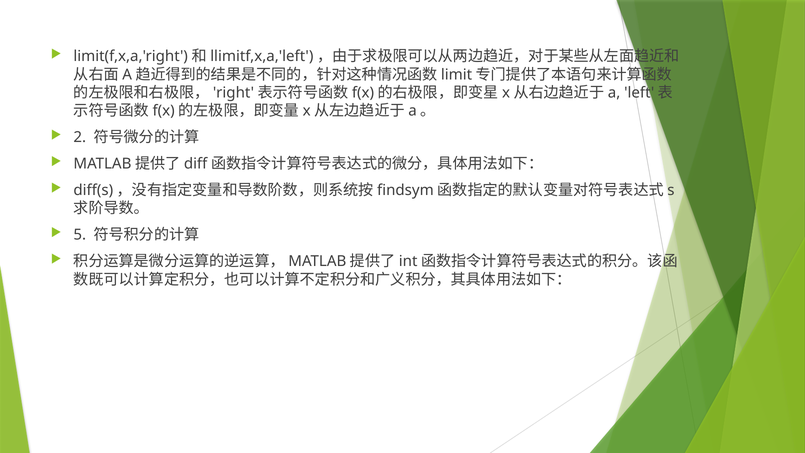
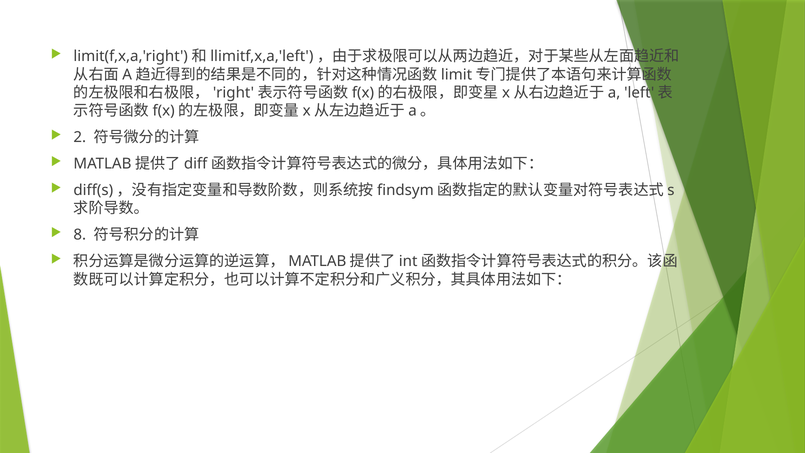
5: 5 -> 8 (80, 235)
